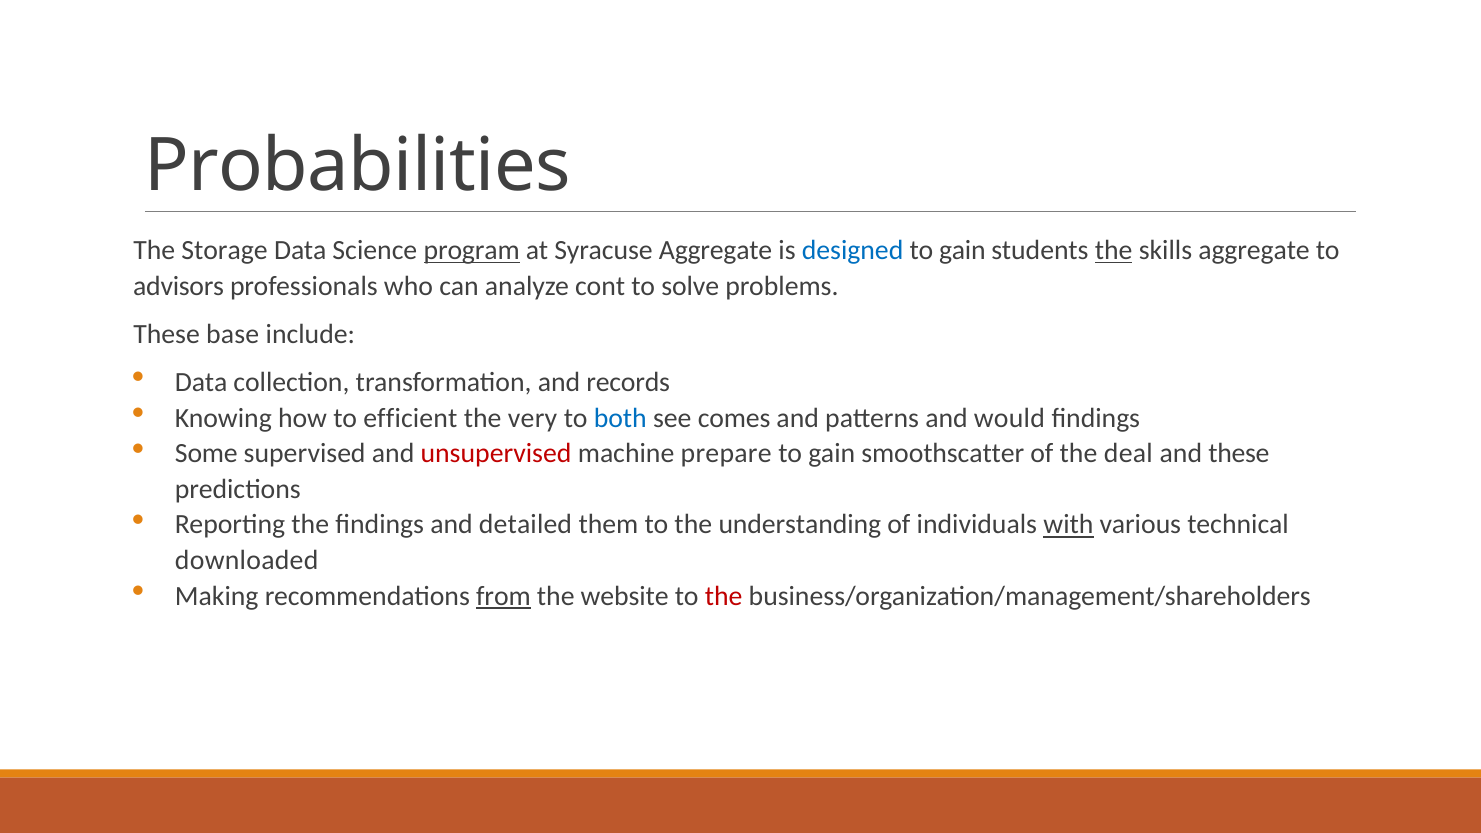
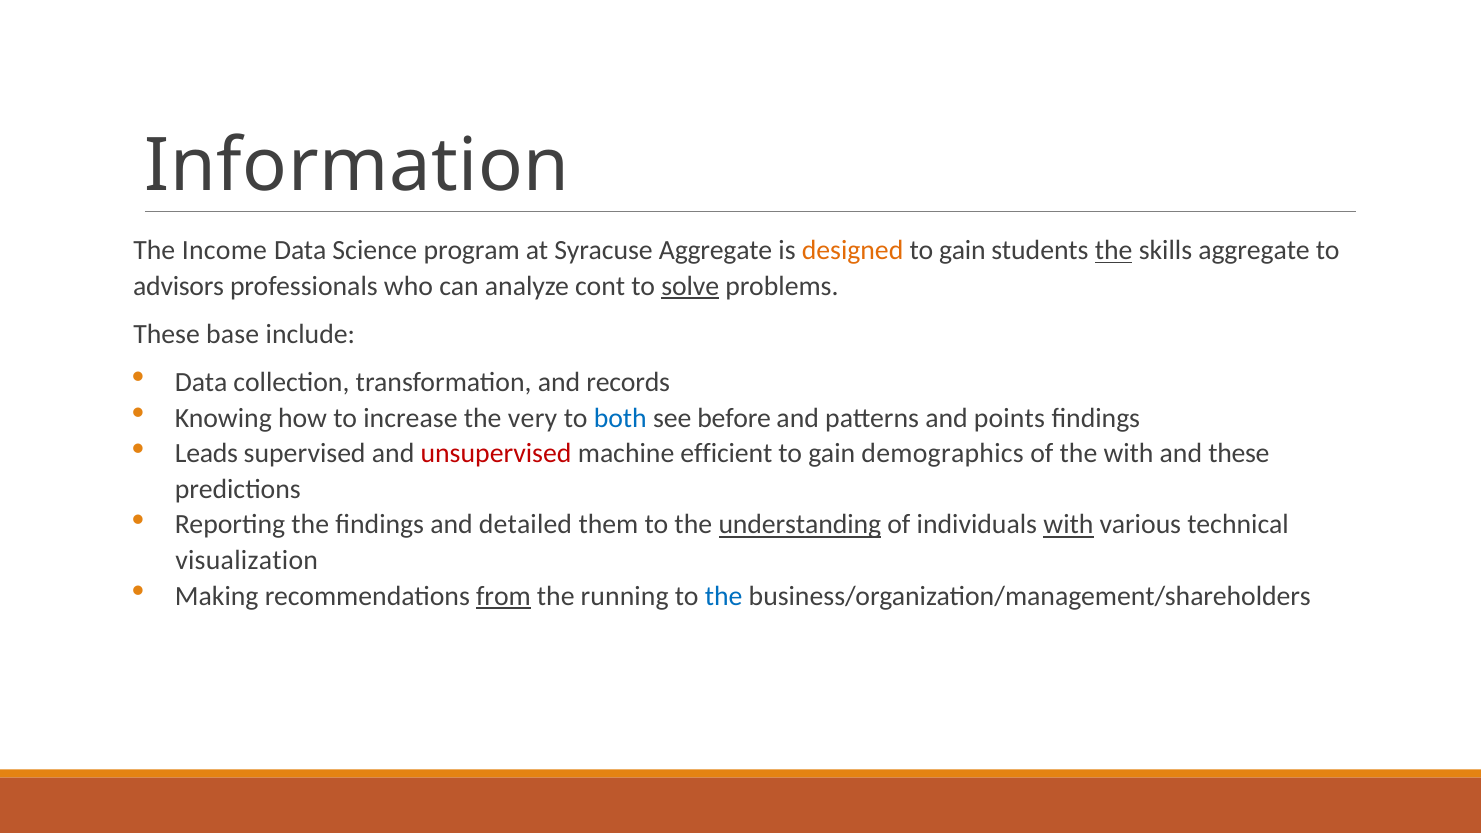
Probabilities: Probabilities -> Information (357, 166)
Storage: Storage -> Income (224, 251)
program underline: present -> none (472, 251)
designed colour: blue -> orange (853, 251)
solve underline: none -> present (690, 286)
efficient: efficient -> increase (410, 418)
comes: comes -> before (734, 418)
would: would -> points (1009, 418)
Some: Some -> Leads (206, 454)
prepare: prepare -> efficient (726, 454)
smoothscatter: smoothscatter -> demographics (943, 454)
the deal: deal -> with (1129, 454)
understanding underline: none -> present (800, 525)
downloaded: downloaded -> visualization (247, 560)
website: website -> running (625, 596)
the colour: red -> blue (724, 596)
